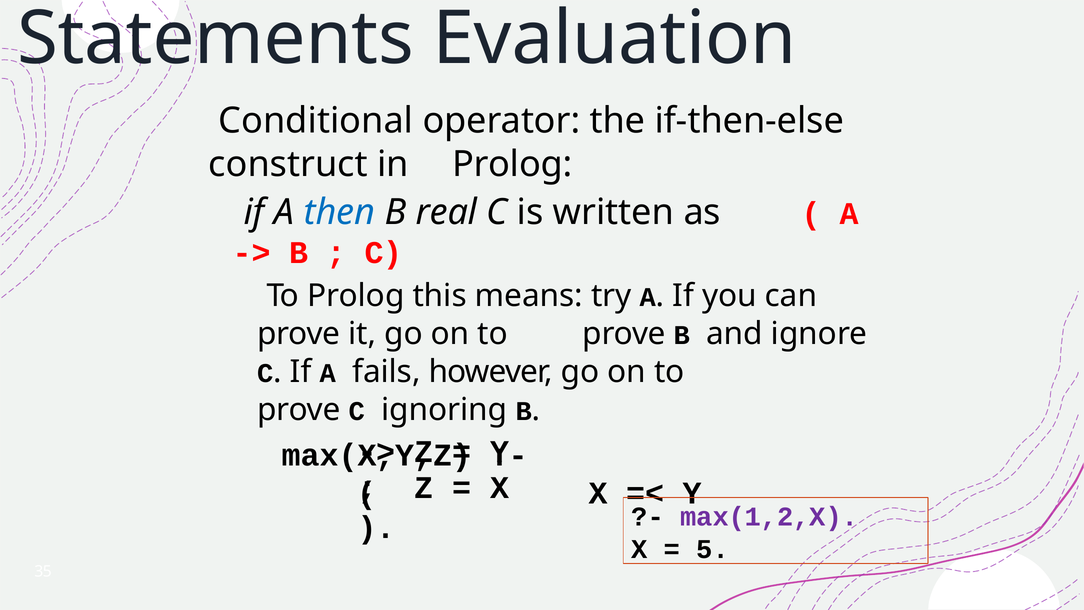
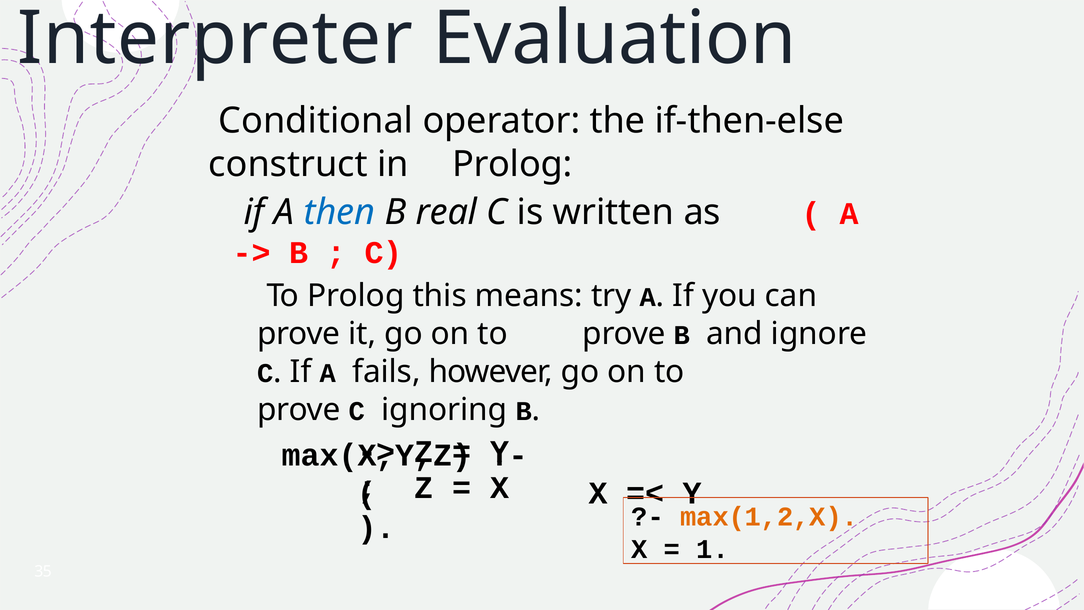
Statements: Statements -> Interpreter (215, 39)
max(1,2,X colour: purple -> orange (769, 516)
5: 5 -> 1 (713, 549)
